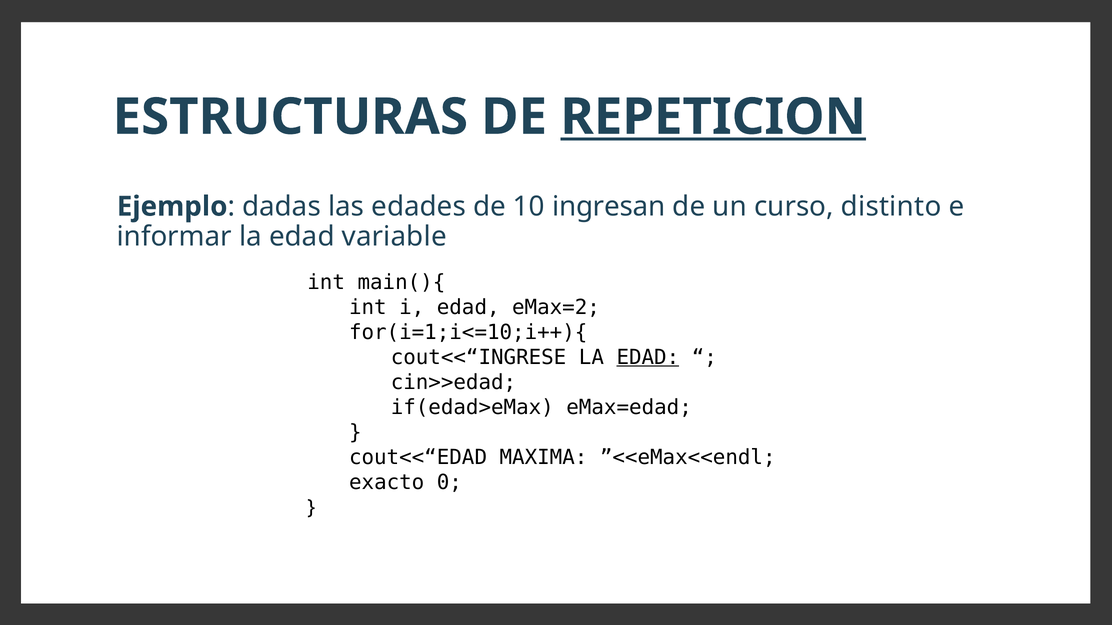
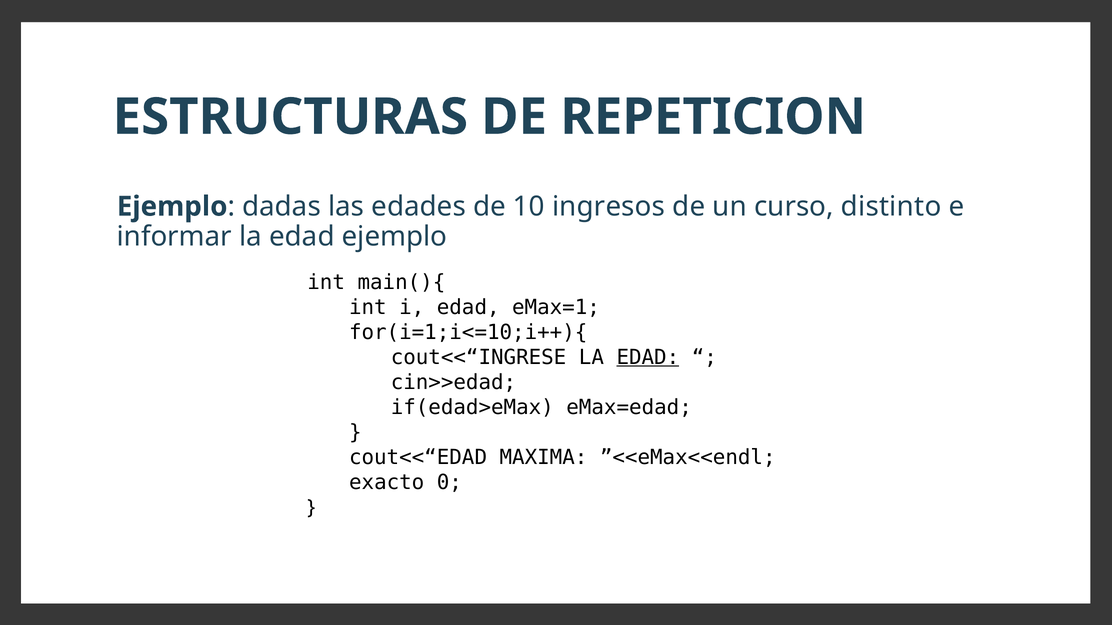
REPETICION underline: present -> none (713, 117)
ingresan: ingresan -> ingresos (609, 207)
edad variable: variable -> ejemplo (394, 237)
eMax=2: eMax=2 -> eMax=1 (556, 307)
